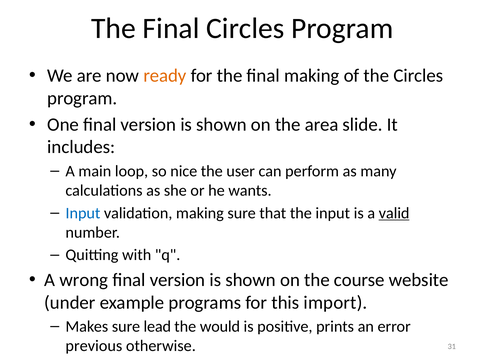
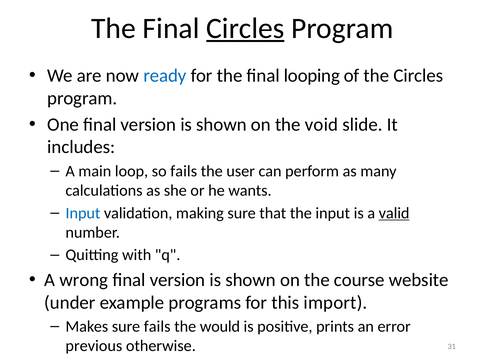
Circles underline: none -> present (245, 28)
ready colour: orange -> blue (165, 76)
final making: making -> looping (312, 76)
area: area -> void (321, 125)
so nice: nice -> fails (184, 171)
sure lead: lead -> fails (157, 327)
